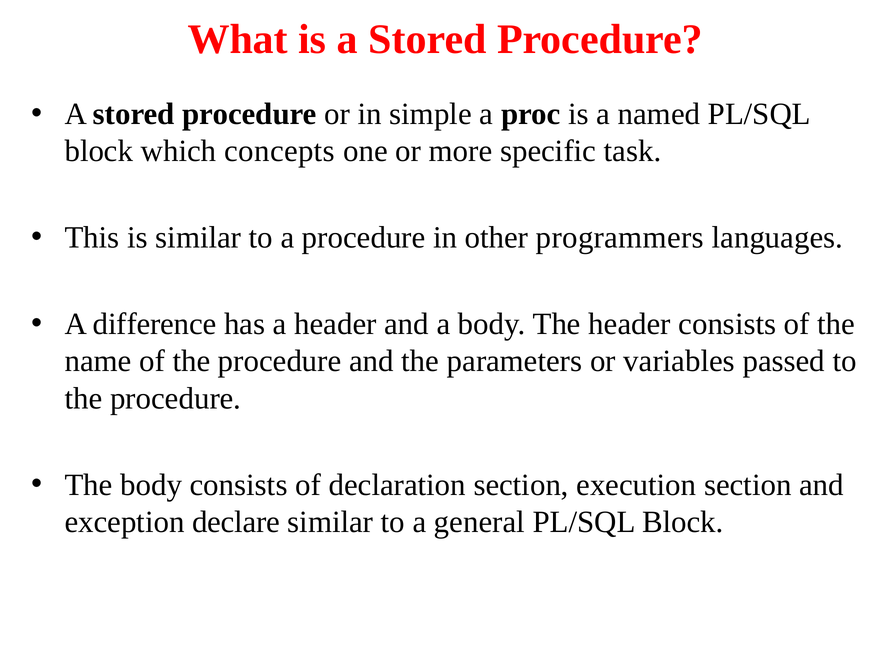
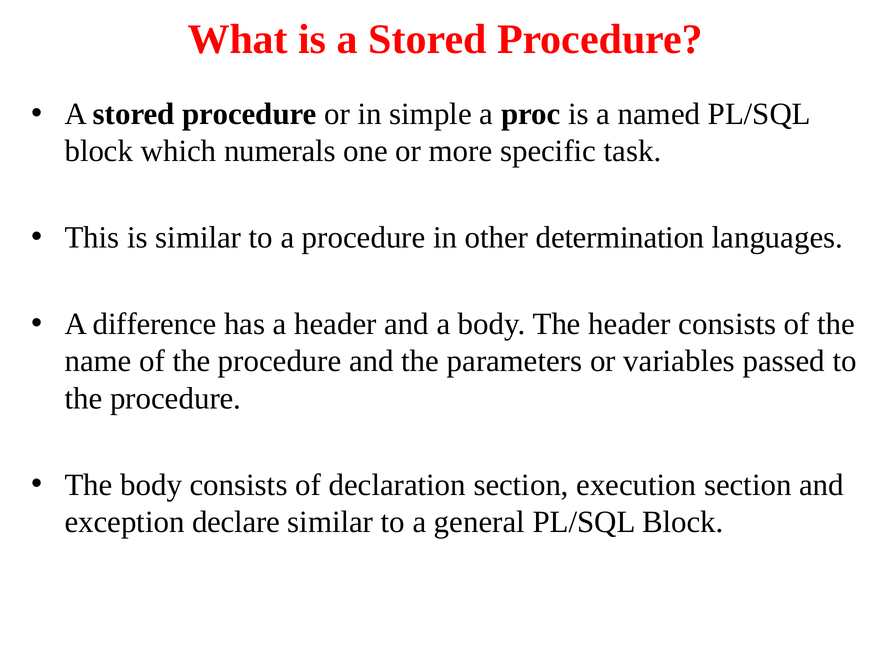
concepts: concepts -> numerals (280, 151)
programmers: programmers -> determination (620, 238)
